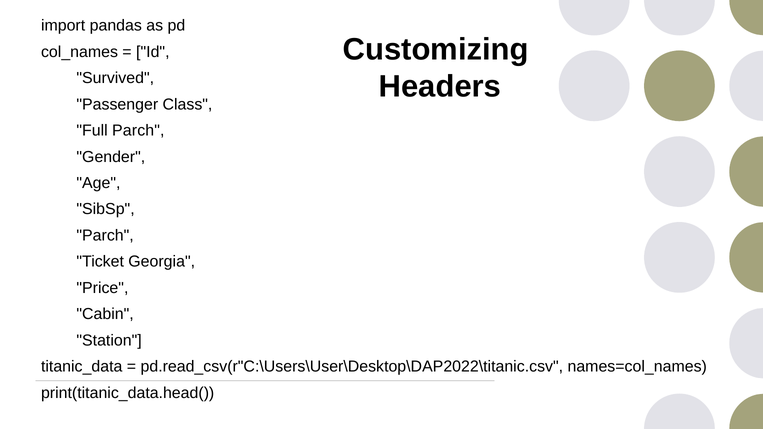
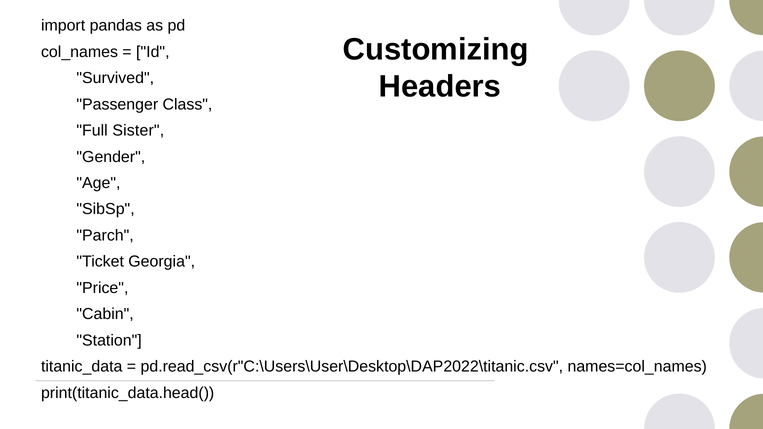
Full Parch: Parch -> Sister (138, 131)
